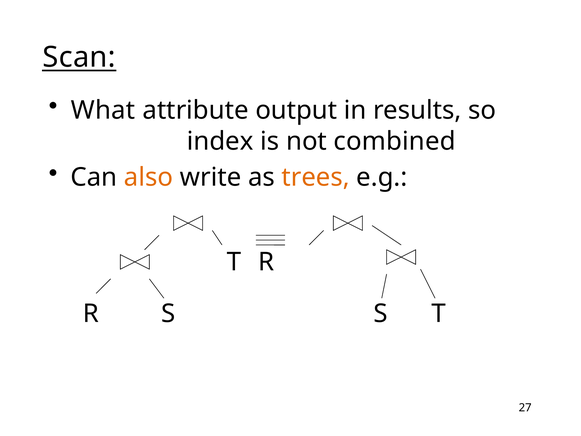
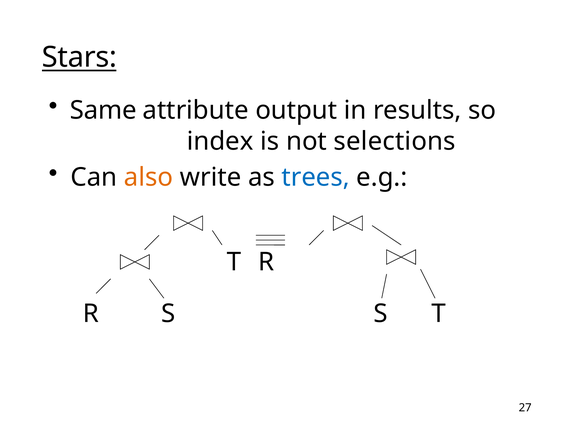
Scan: Scan -> Stars (79, 57)
What: What -> Same (103, 110)
combined: combined -> selections (395, 141)
trees colour: orange -> blue (316, 177)
